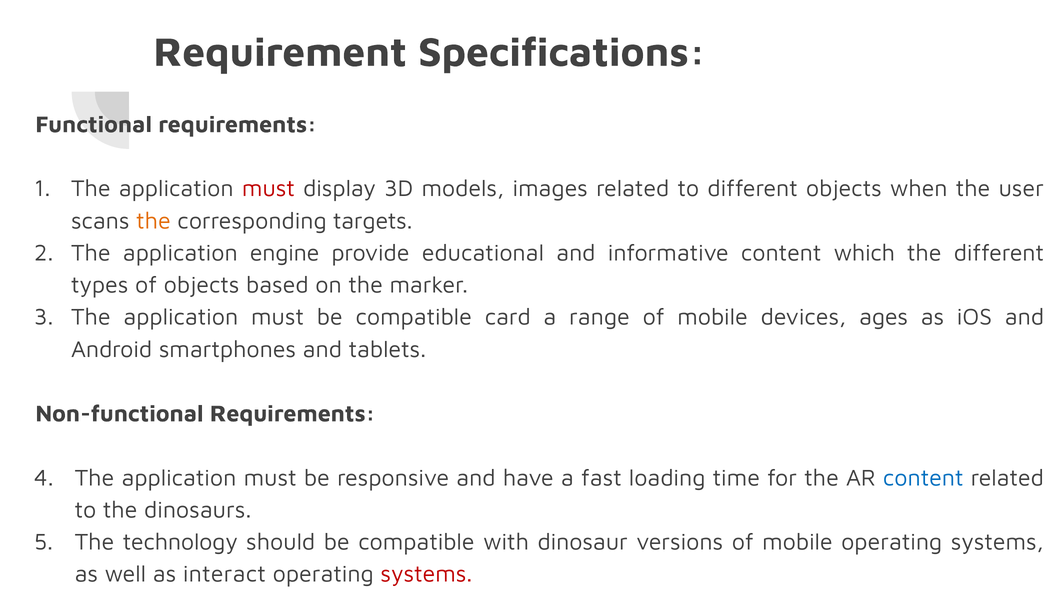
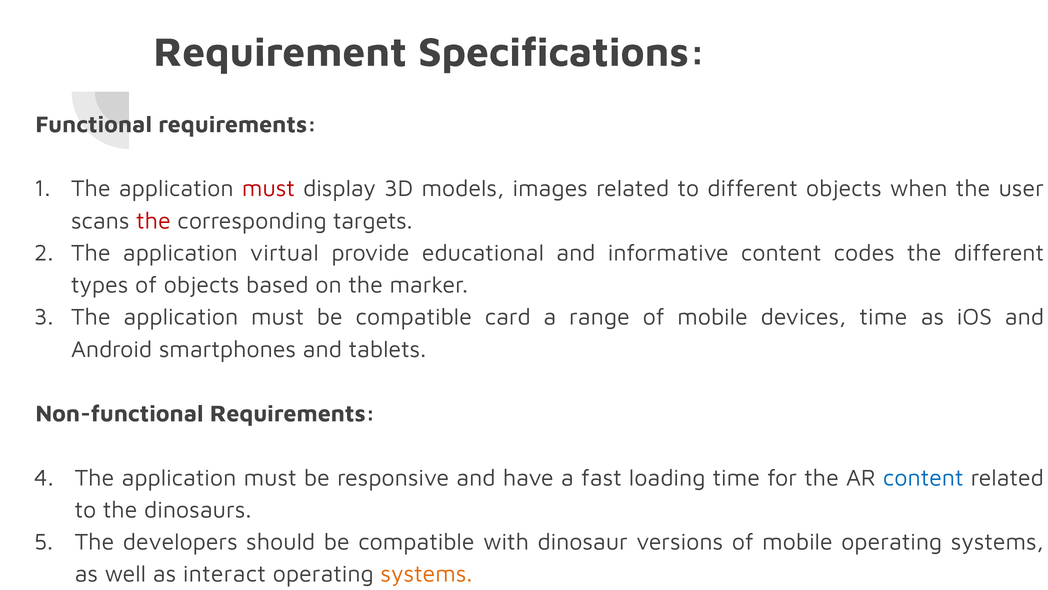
the colour: orange -> red (153, 221)
engine: engine -> virtual (284, 253)
which: which -> codes (864, 253)
devices ages: ages -> time (883, 317)
technology: technology -> developers (180, 542)
systems colour: red -> orange (426, 574)
